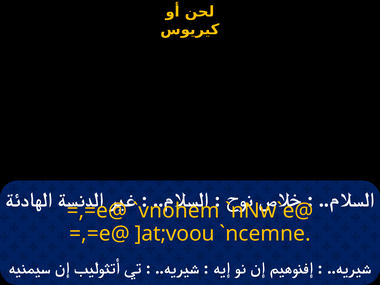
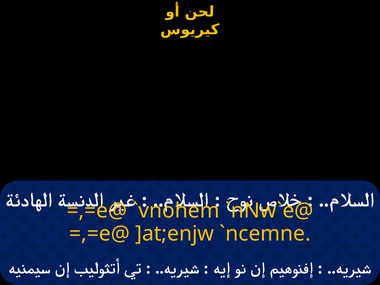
]at;voou: ]at;voou -> ]at;enjw (175, 234)
